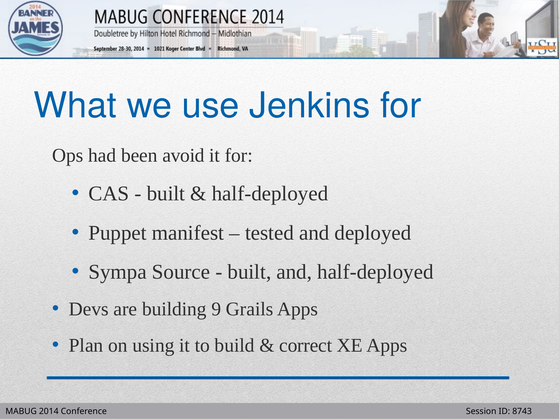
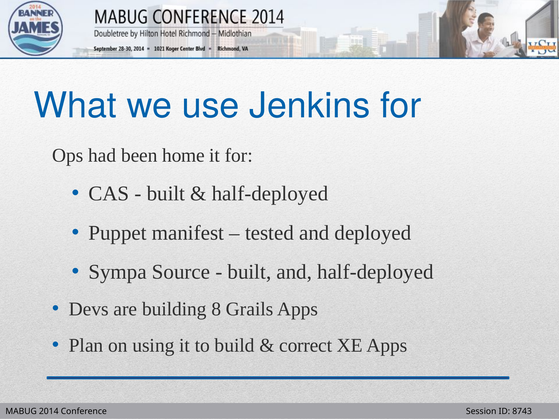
avoid: avoid -> home (184, 156)
9: 9 -> 8 (216, 309)
